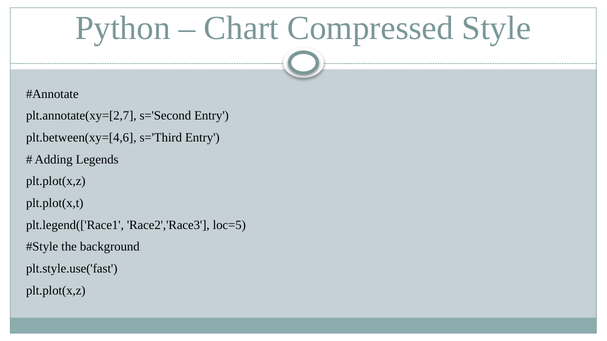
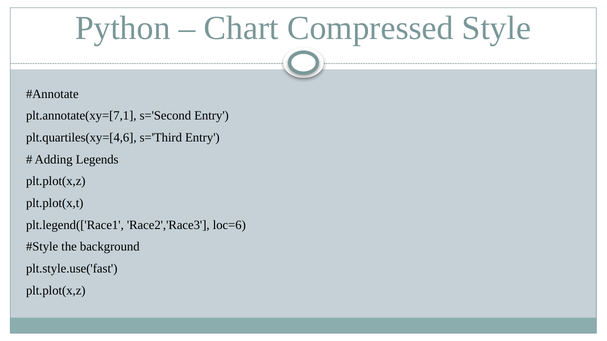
plt.annotate(xy=[2,7: plt.annotate(xy=[2,7 -> plt.annotate(xy=[7,1 (81, 116)
plt.between(xy=[4,6: plt.between(xy=[4,6 -> plt.quartiles(xy=[4,6 (81, 138)
loc=5: loc=5 -> loc=6 (229, 225)
